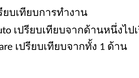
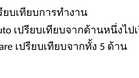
1: 1 -> 5 (102, 47)
